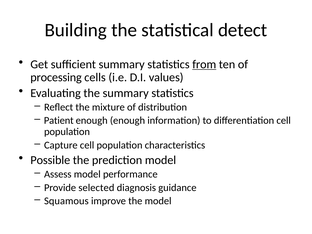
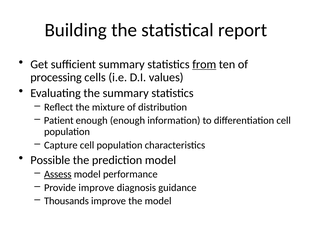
detect: detect -> report (243, 30)
Assess underline: none -> present (58, 174)
Provide selected: selected -> improve (96, 188)
Squamous: Squamous -> Thousands (66, 201)
